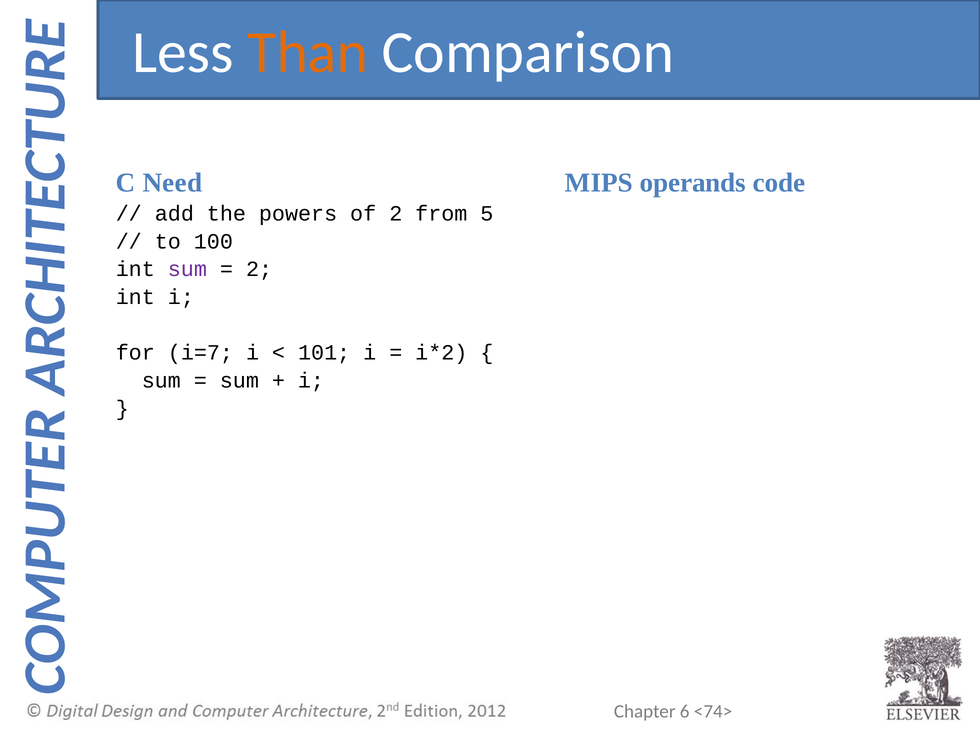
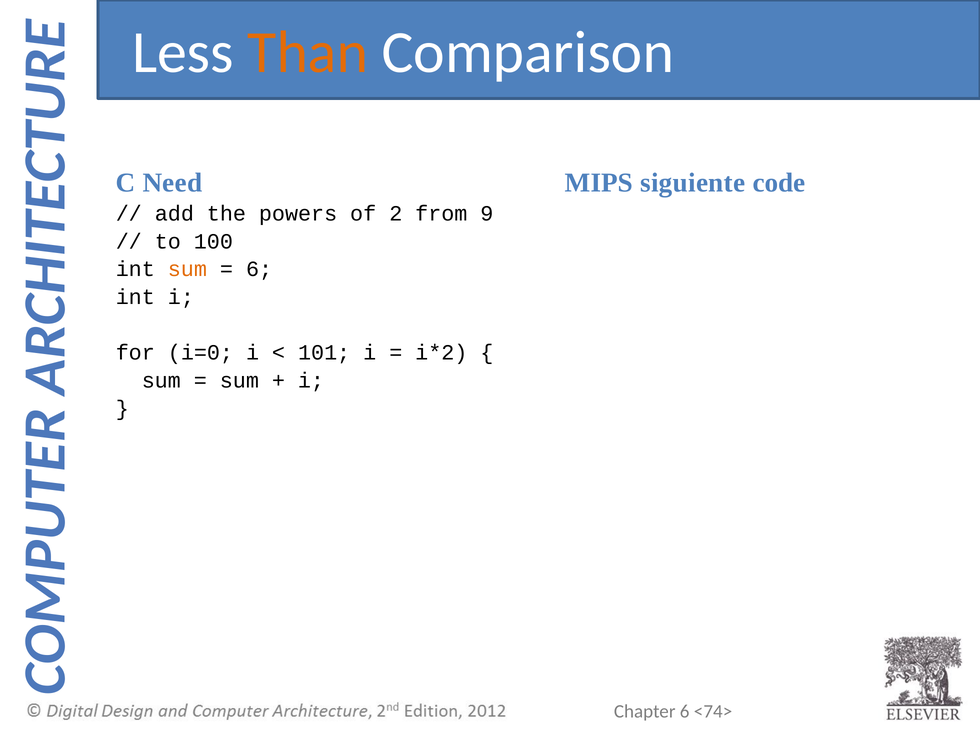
operands: operands -> siguiente (693, 183)
5: 5 -> 9 (487, 213)
sum colour: purple -> orange (187, 269)
2: 2 -> 6 (259, 269)
i=7: i=7 -> i=0 (200, 353)
